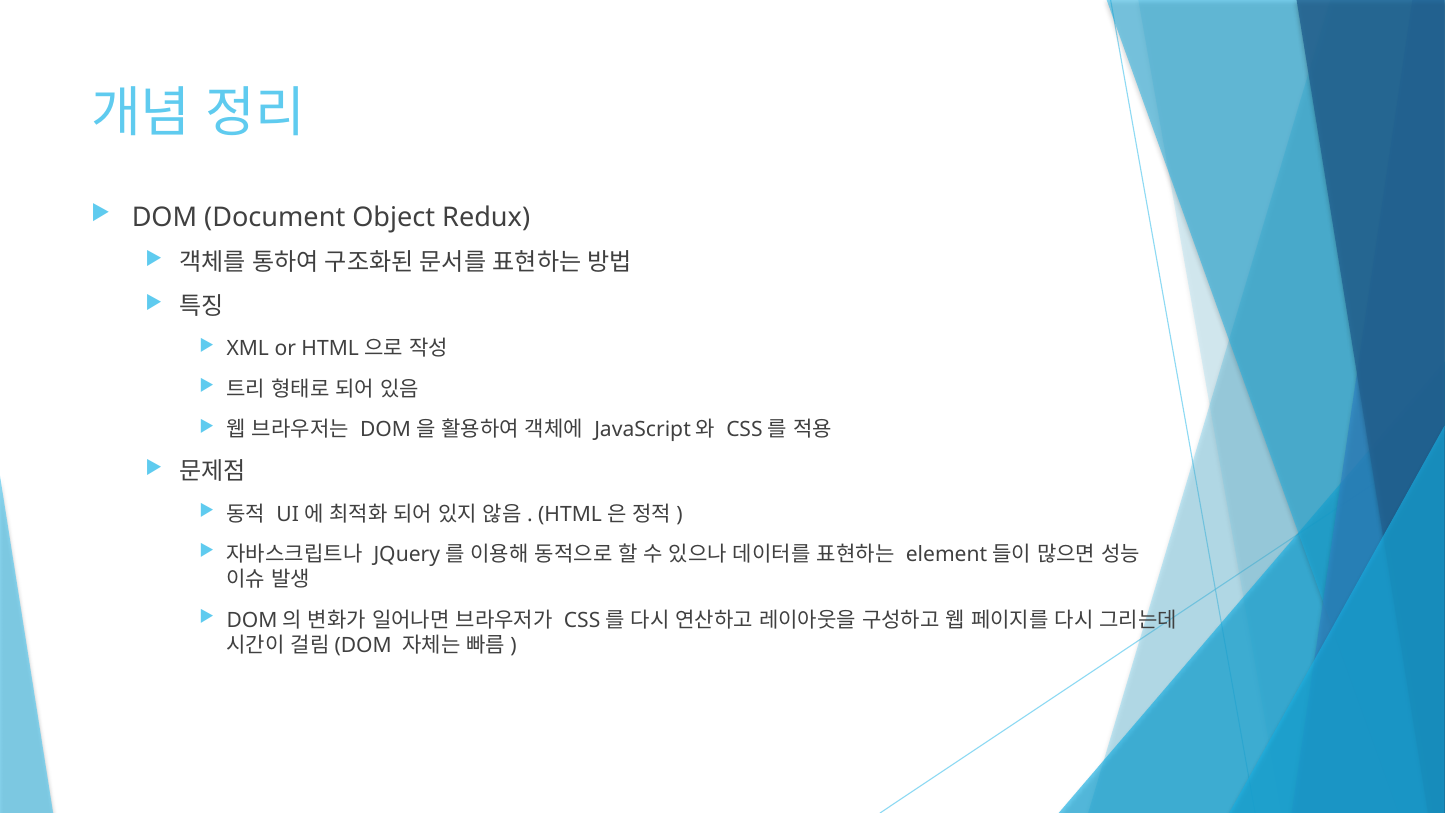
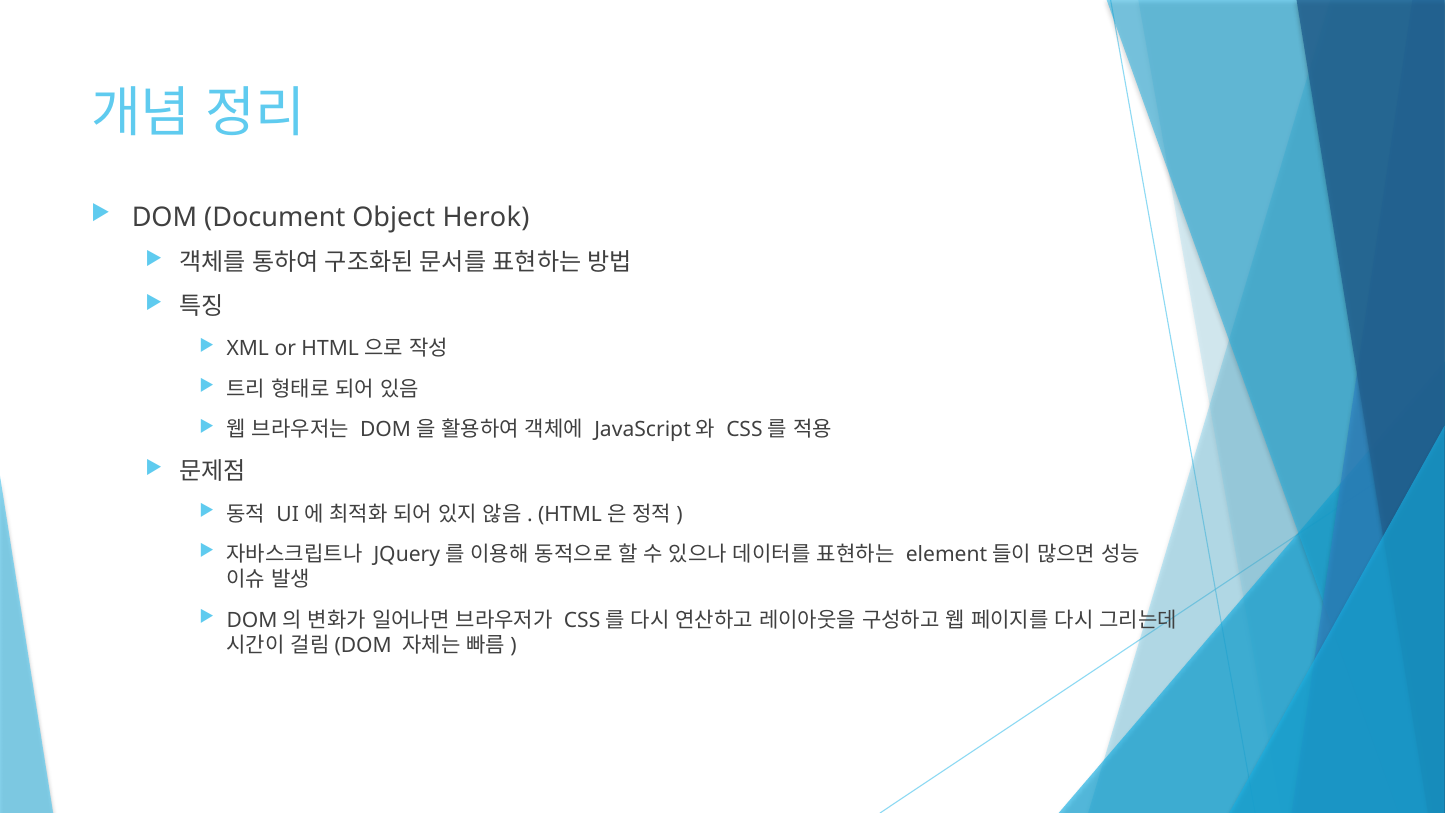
Redux: Redux -> Herok (486, 217)
